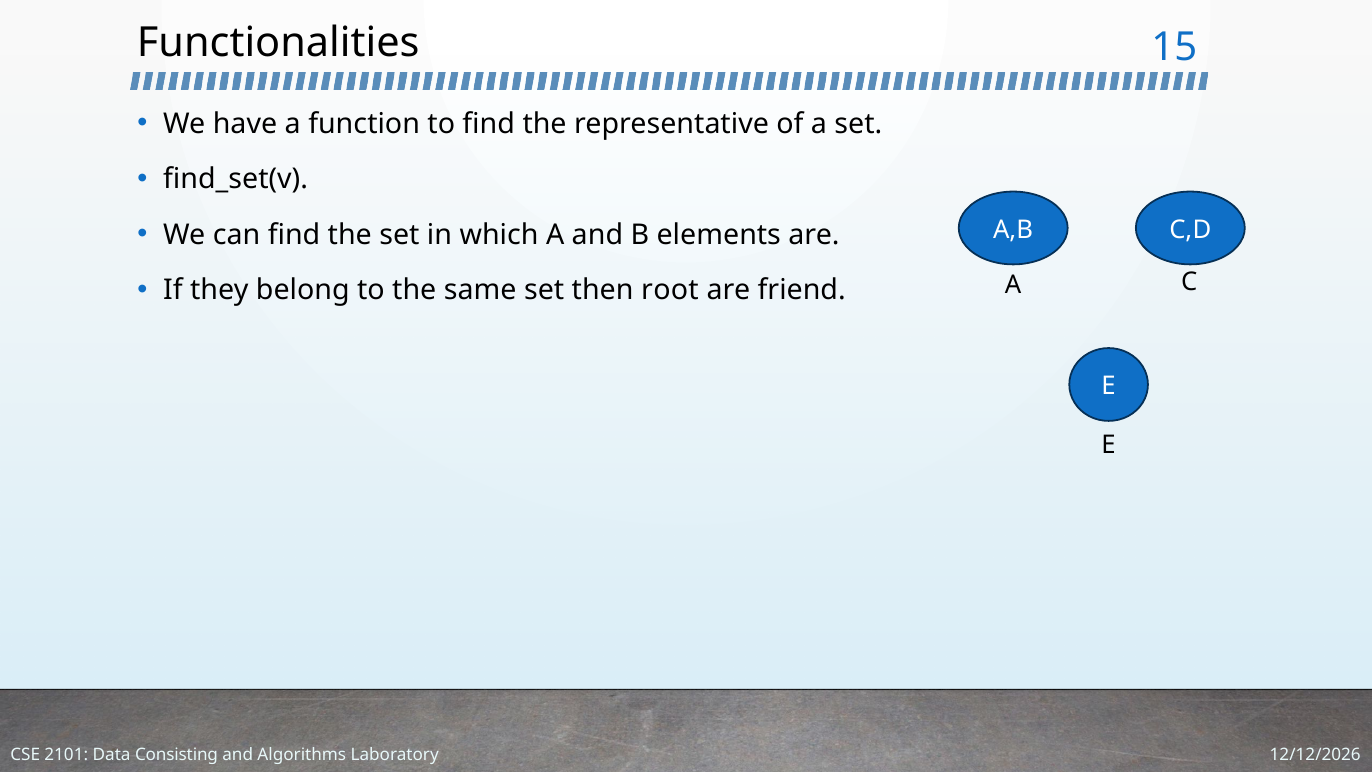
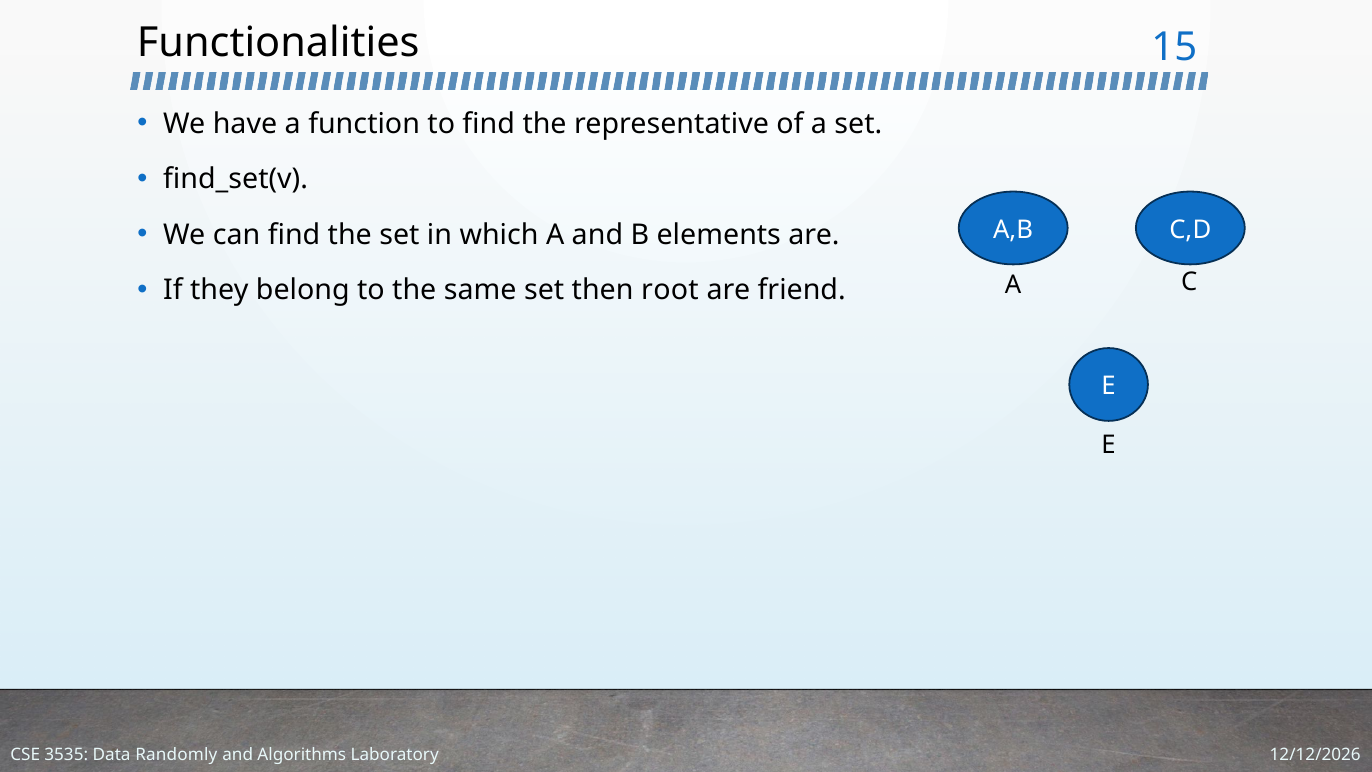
2101: 2101 -> 3535 (66, 754)
Consisting: Consisting -> Randomly (176, 754)
